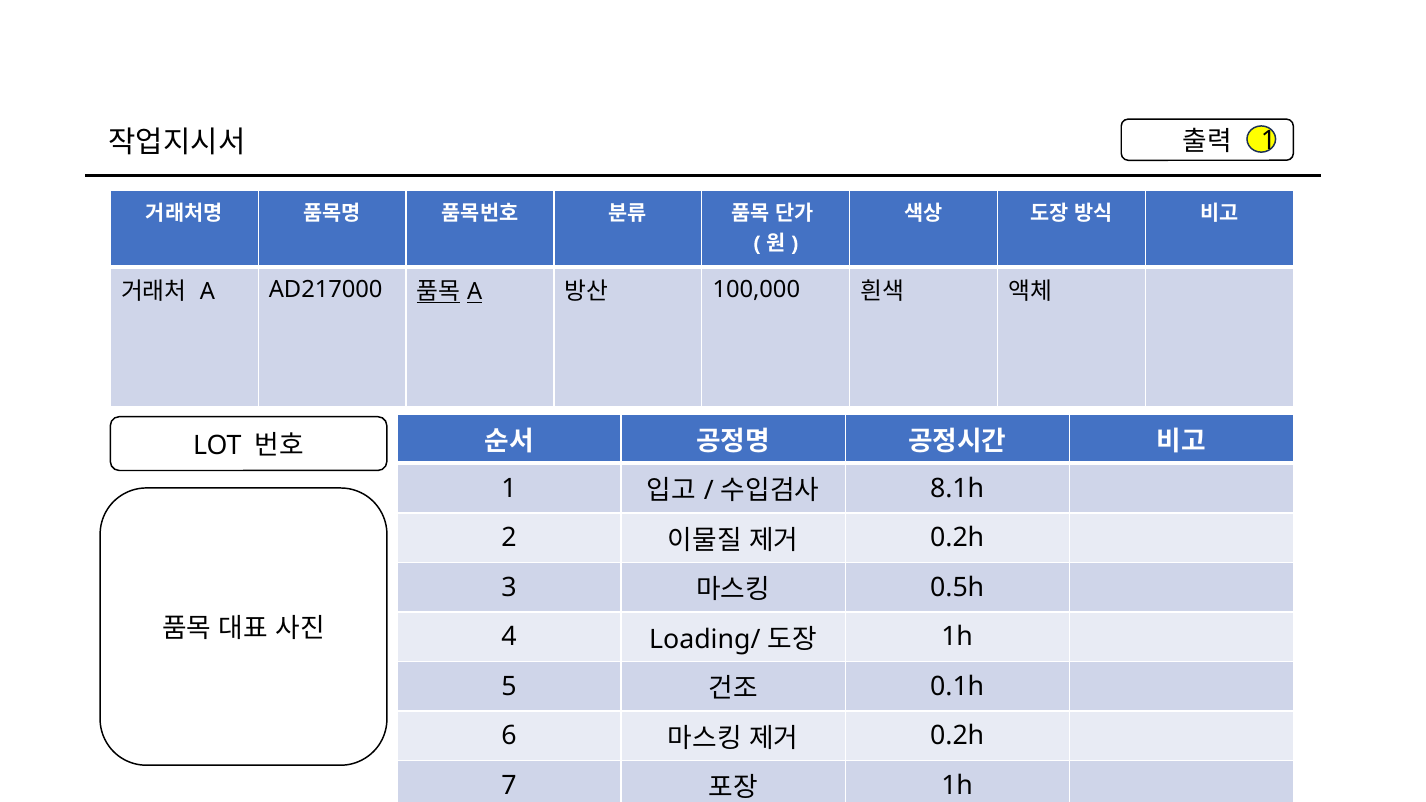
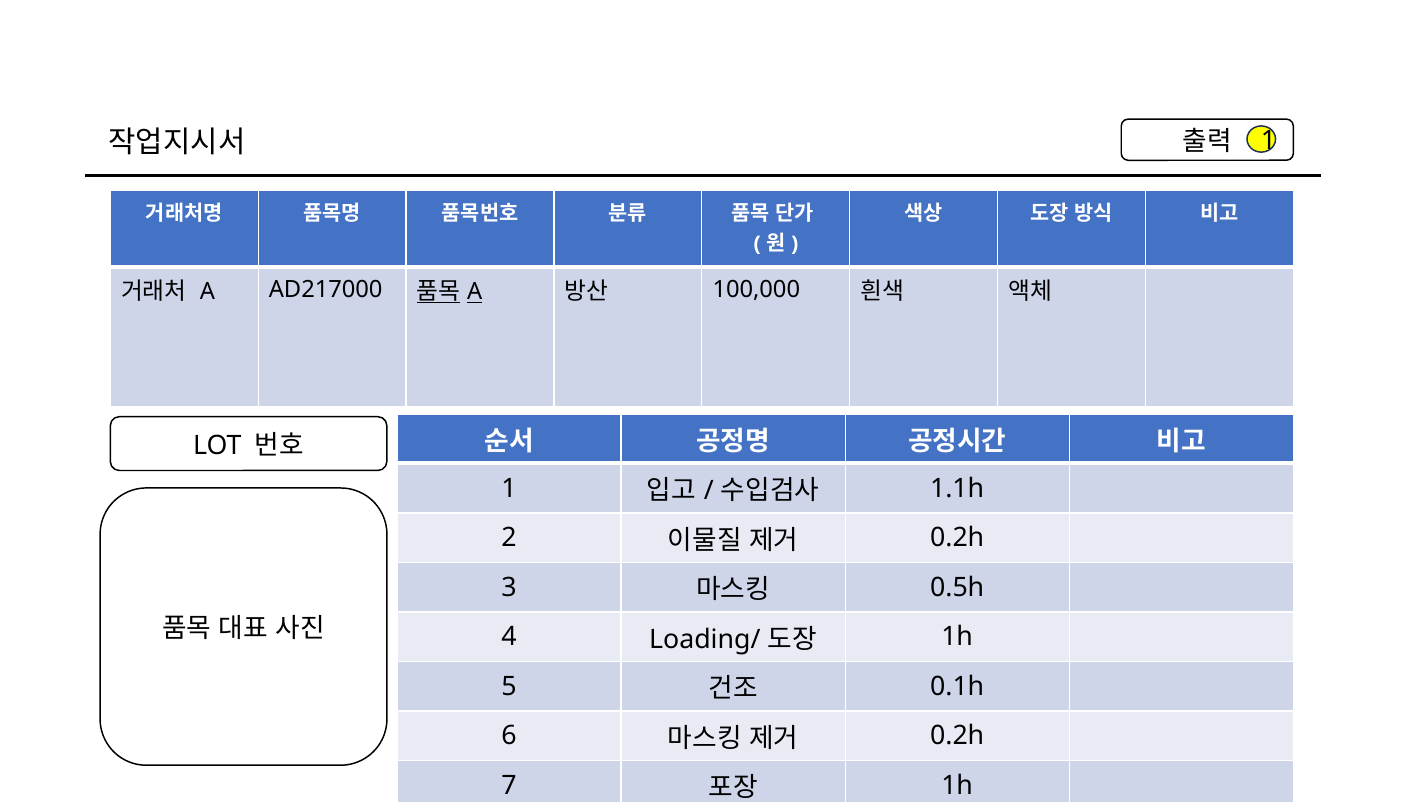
8.1h: 8.1h -> 1.1h (957, 489)
